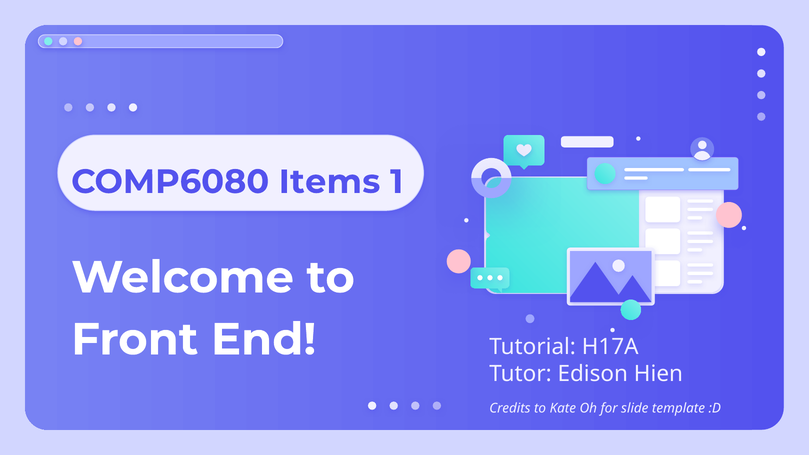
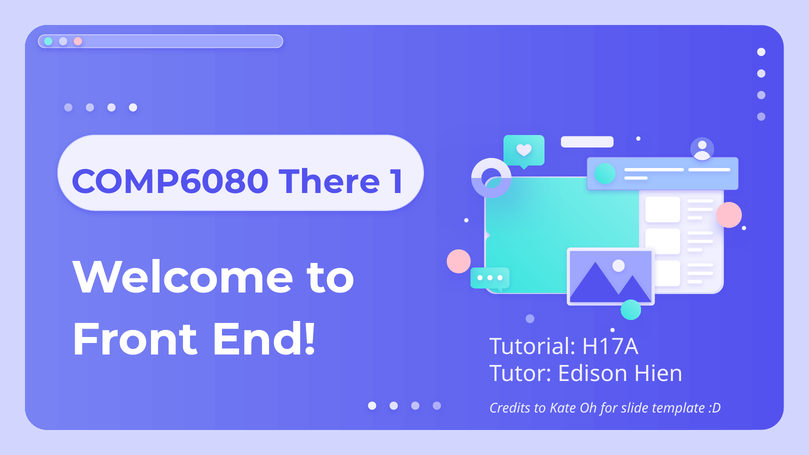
Items: Items -> There (330, 182)
